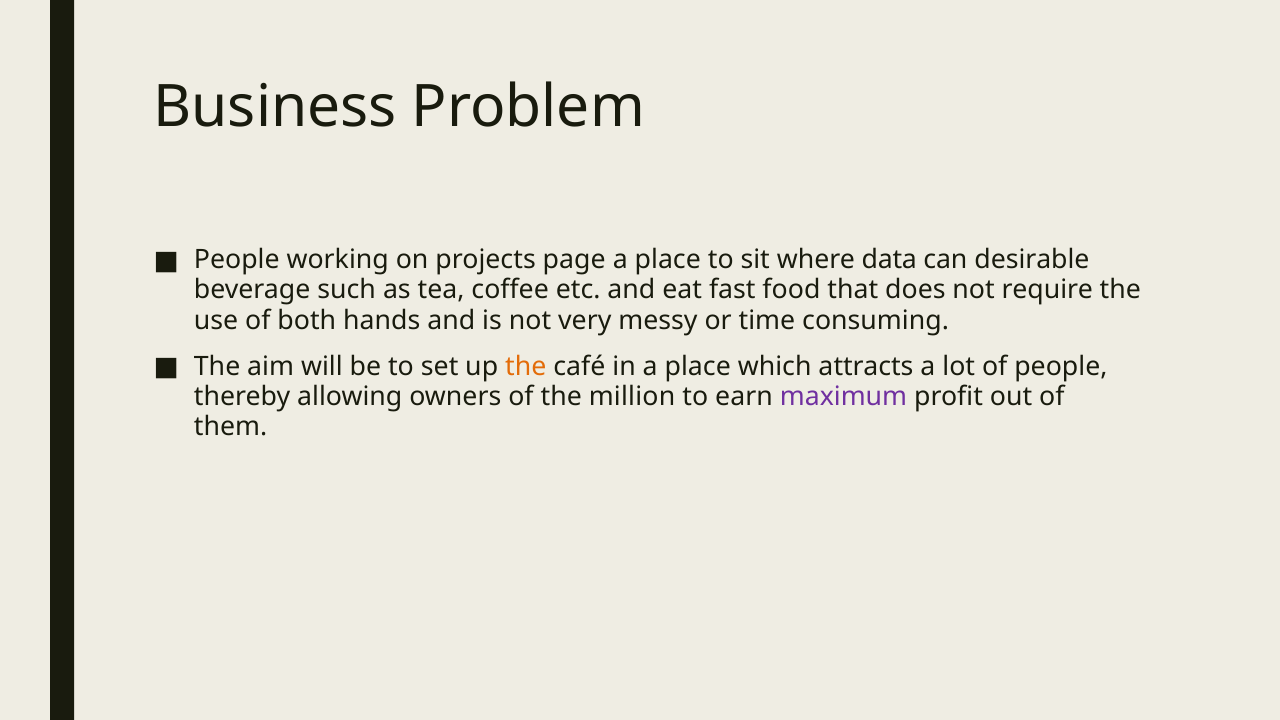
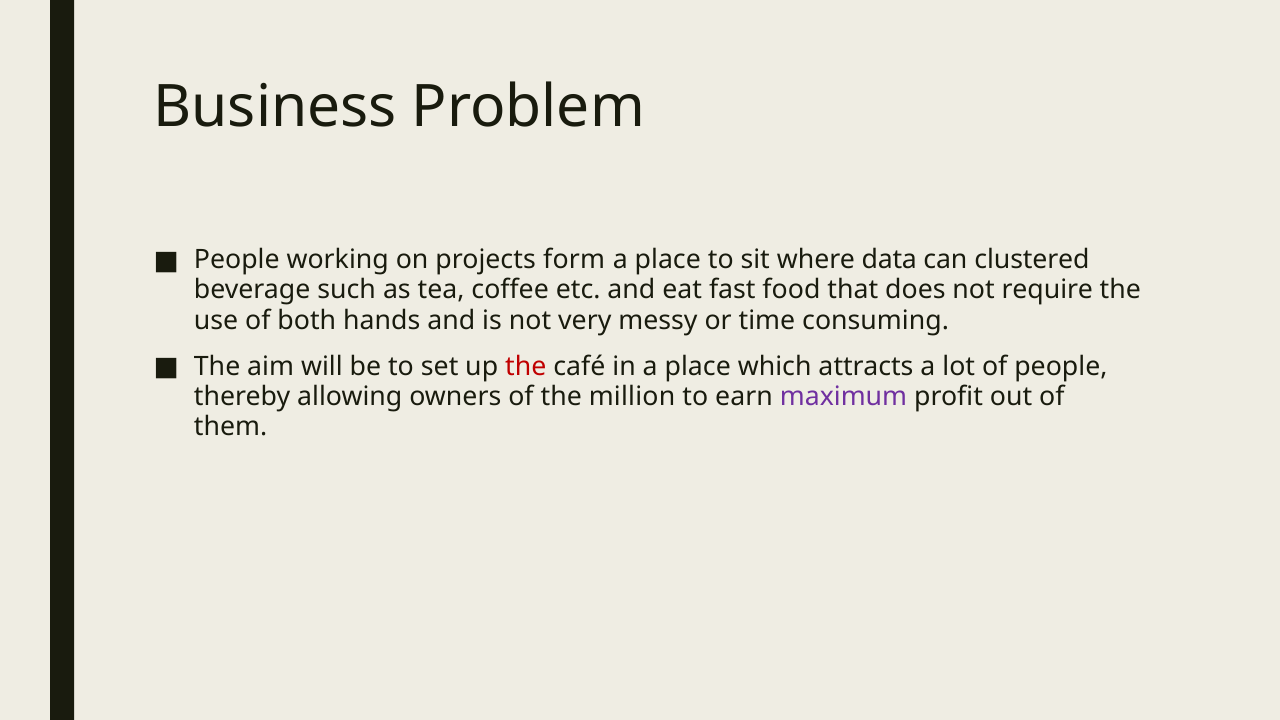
page: page -> form (574, 260)
desirable: desirable -> clustered (1032, 260)
the colour: orange -> red (526, 366)
